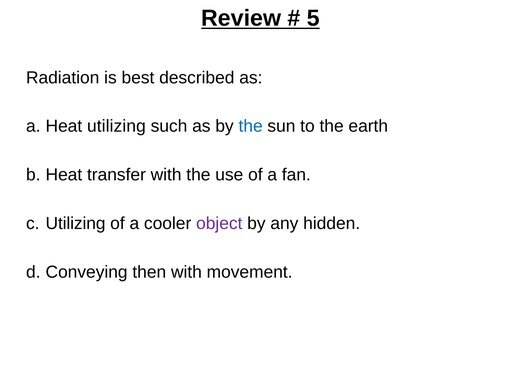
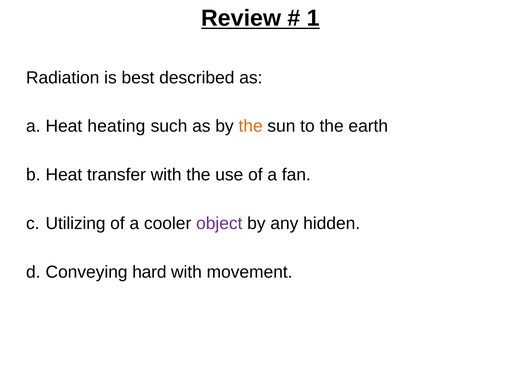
5: 5 -> 1 (313, 18)
Heat utilizing: utilizing -> heating (116, 126)
the colour: blue -> orange (251, 126)
then: then -> hard (149, 272)
